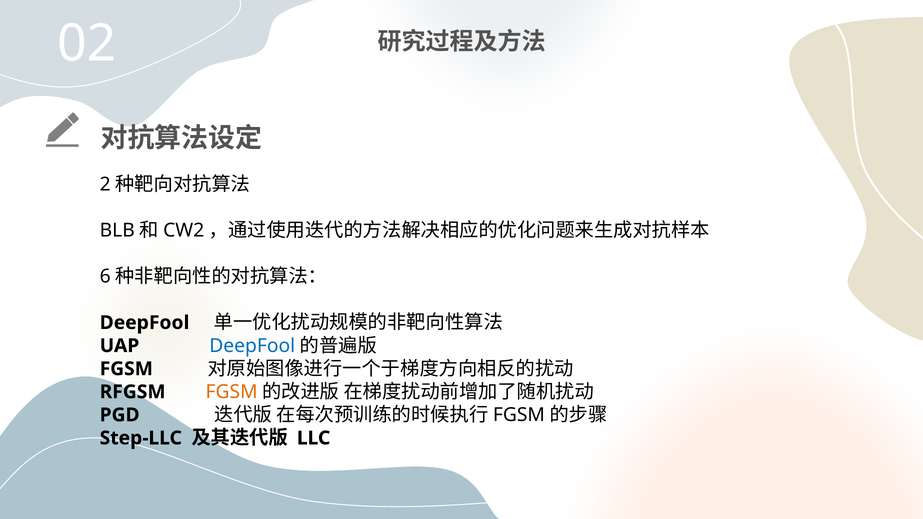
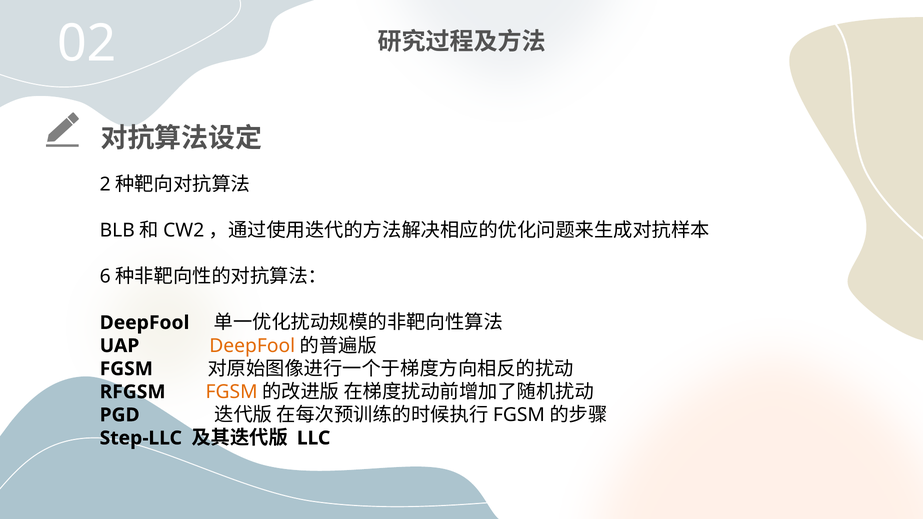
DeepFool colour: blue -> orange (252, 346)
